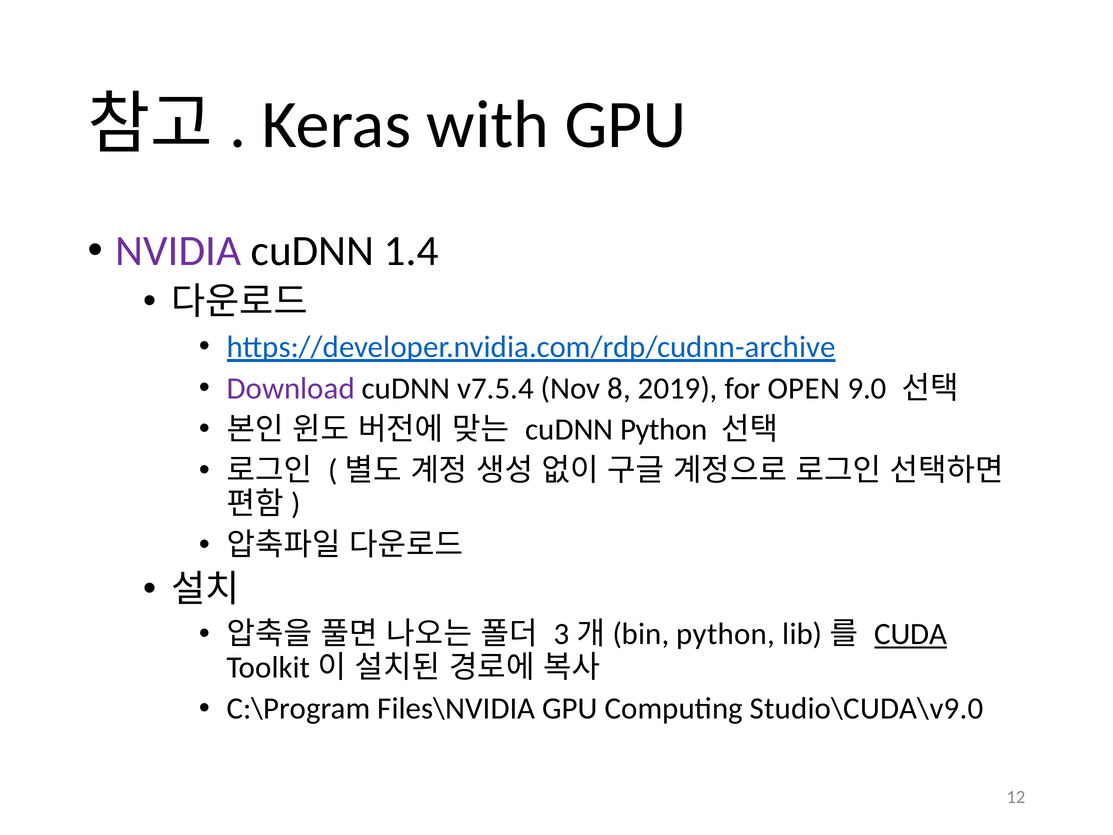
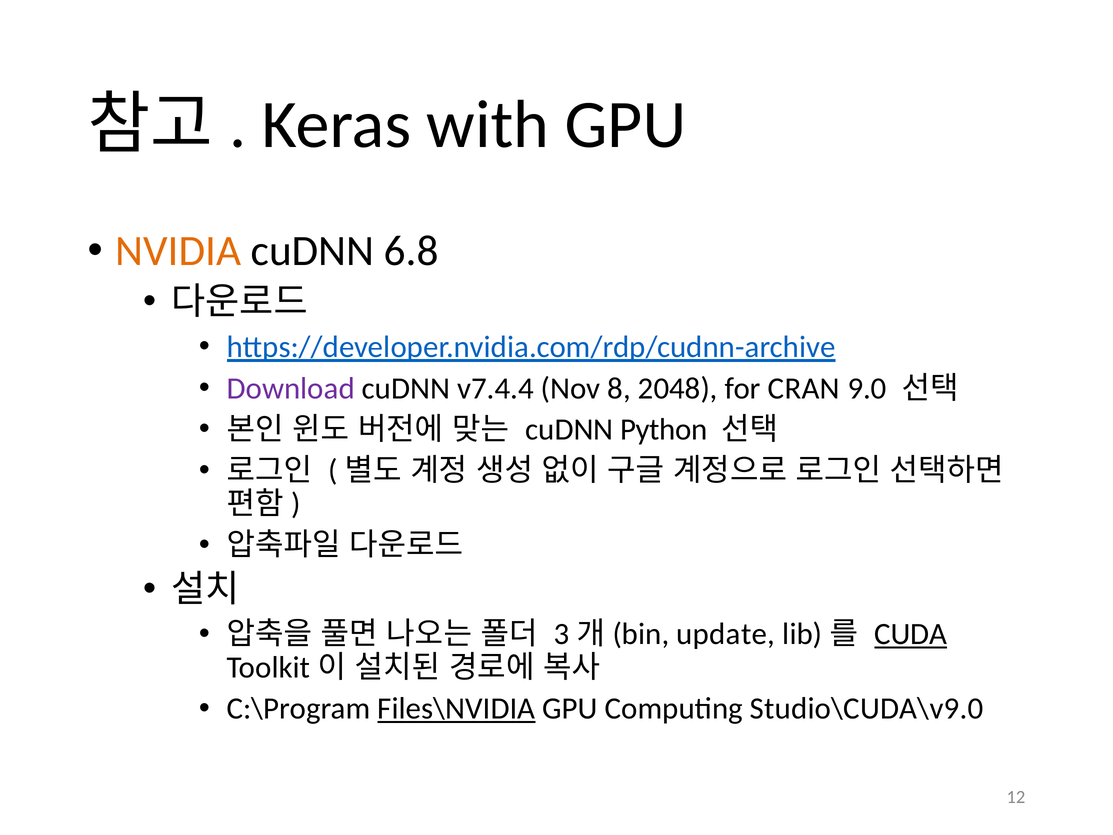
NVIDIA colour: purple -> orange (178, 251)
1.4: 1.4 -> 6.8 (411, 251)
v7.5.4: v7.5.4 -> v7.4.4 (496, 388)
2019: 2019 -> 2048 (678, 388)
OPEN: OPEN -> CRAN (804, 388)
python: python -> update (726, 634)
Files\NVIDIA underline: none -> present (456, 708)
